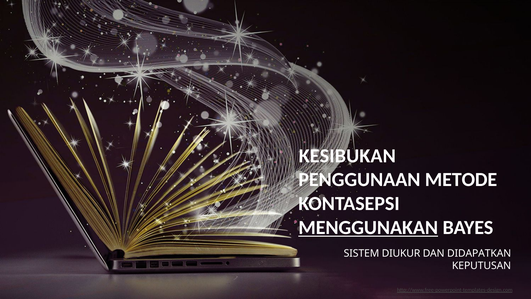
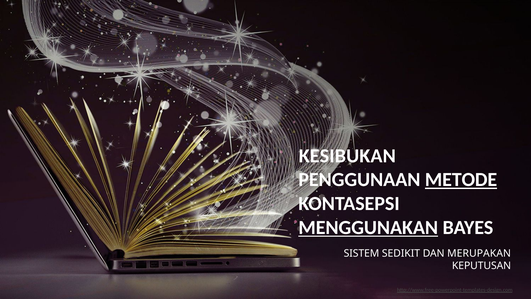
METODE underline: none -> present (461, 180)
DIUKUR: DIUKUR -> SEDIKIT (401, 253)
DIDAPATKAN: DIDAPATKAN -> MERUPAKAN (479, 253)
